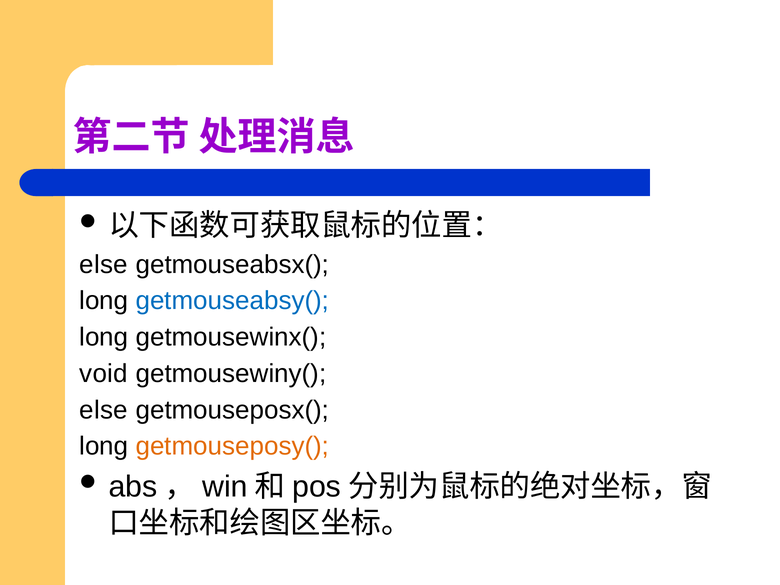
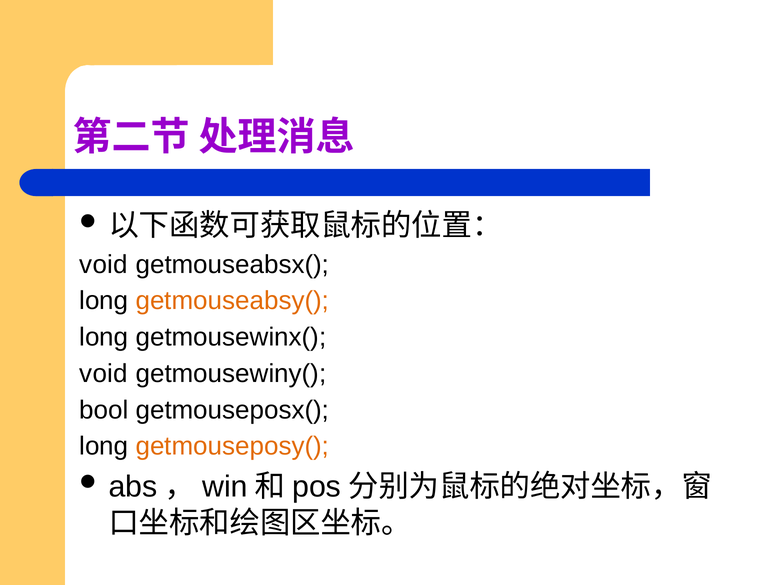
else: else -> void (104, 264)
getmouseabsy( colour: blue -> orange (232, 301)
else: else -> bool (104, 410)
